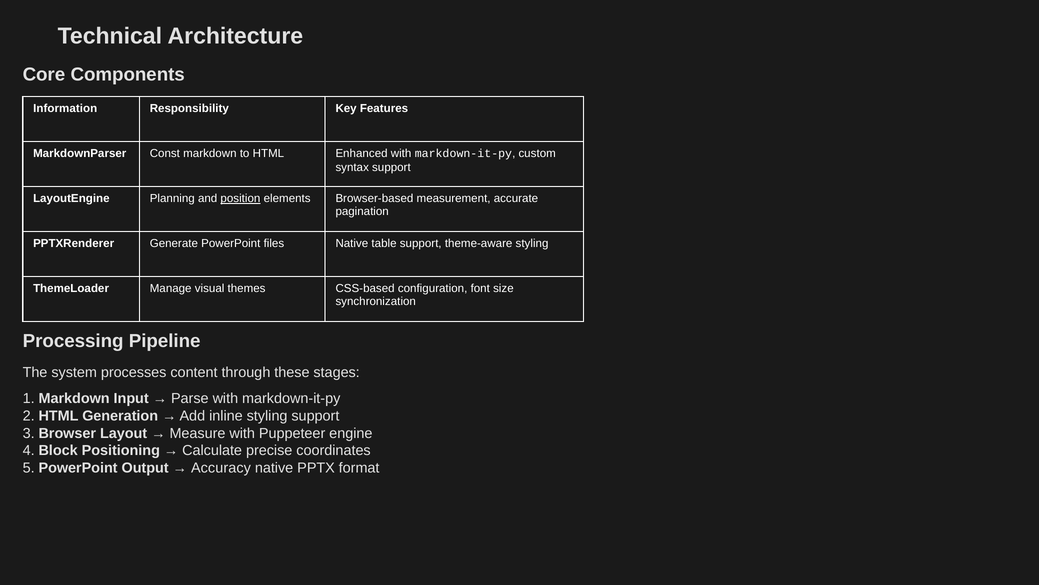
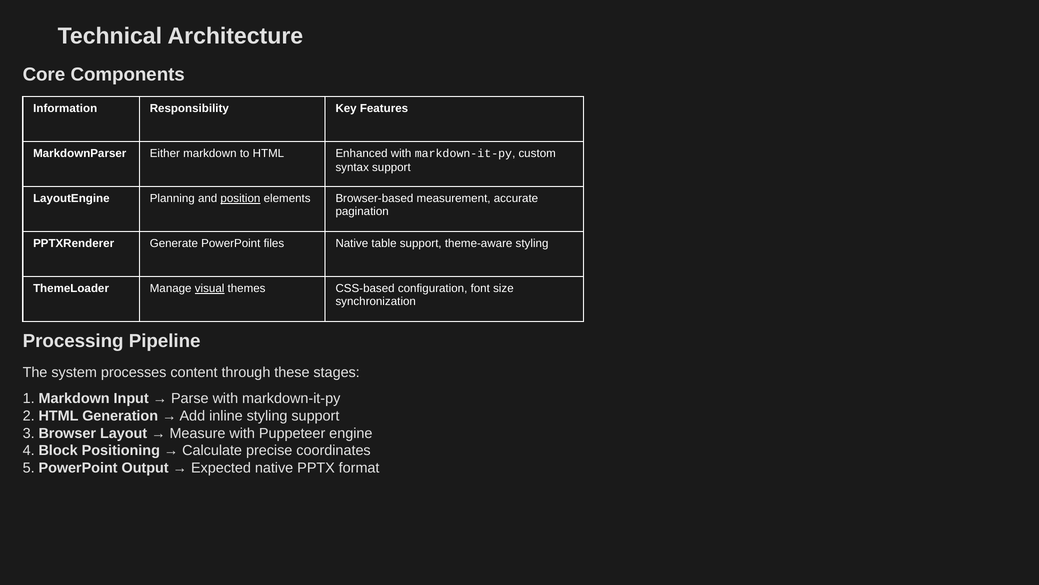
Const: Const -> Either (165, 153)
visual underline: none -> present (210, 288)
Accuracy: Accuracy -> Expected (221, 468)
